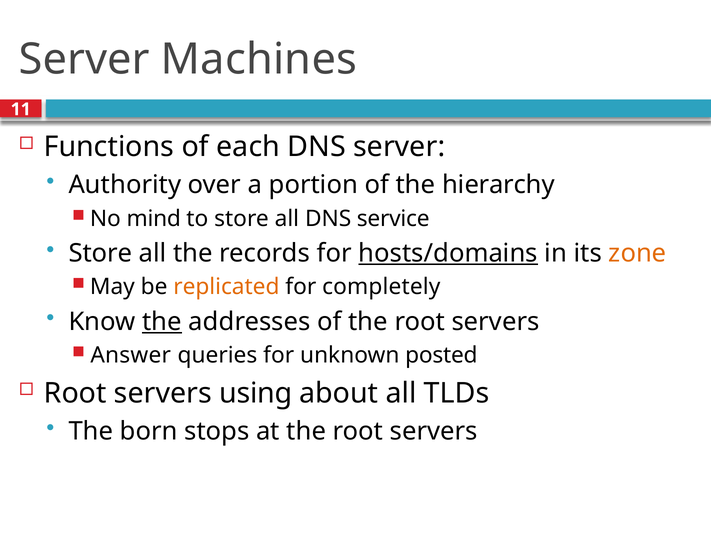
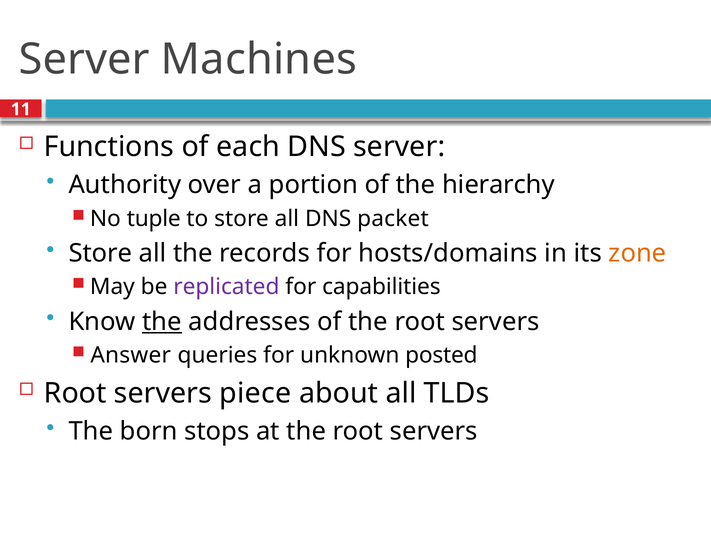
mind: mind -> tuple (154, 219)
service: service -> packet (393, 219)
hosts/domains underline: present -> none (448, 253)
replicated colour: orange -> purple (226, 287)
completely: completely -> capabilities (381, 287)
using: using -> piece (255, 394)
